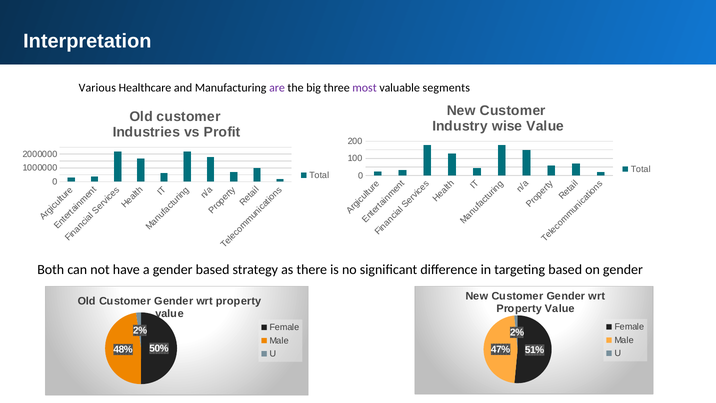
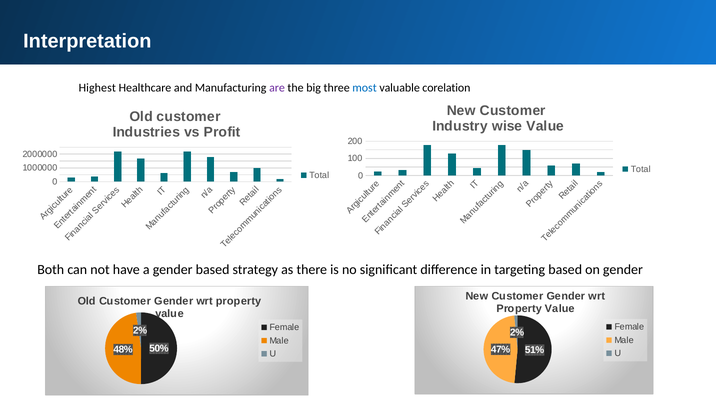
Various: Various -> Highest (97, 88)
most colour: purple -> blue (365, 88)
segments: segments -> corelation (446, 88)
